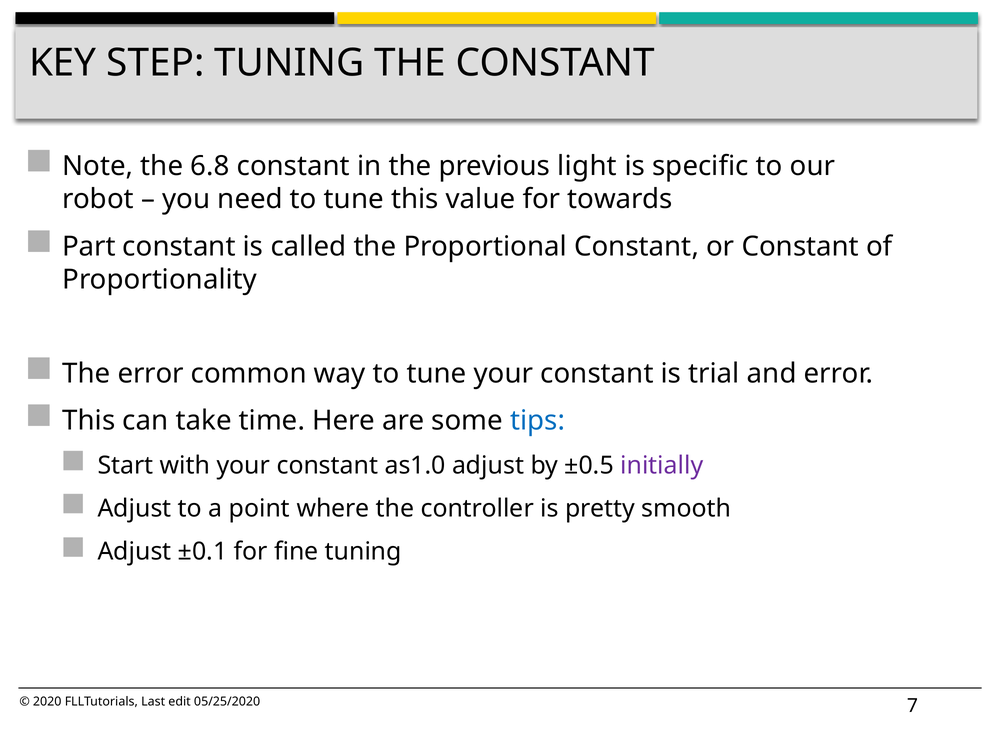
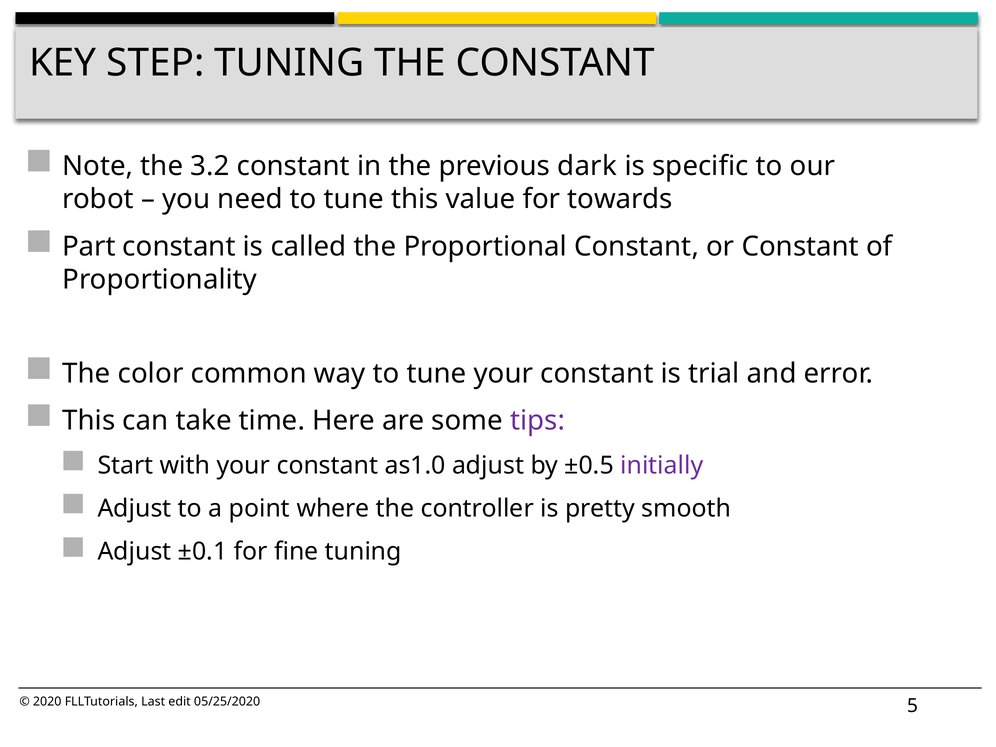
6.8: 6.8 -> 3.2 (210, 166)
light: light -> dark (587, 166)
The error: error -> color (151, 374)
tips colour: blue -> purple (538, 421)
7: 7 -> 5 (912, 706)
